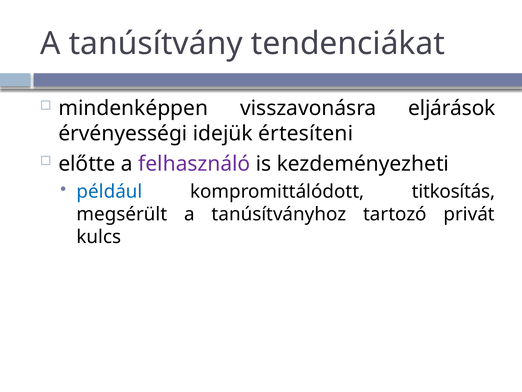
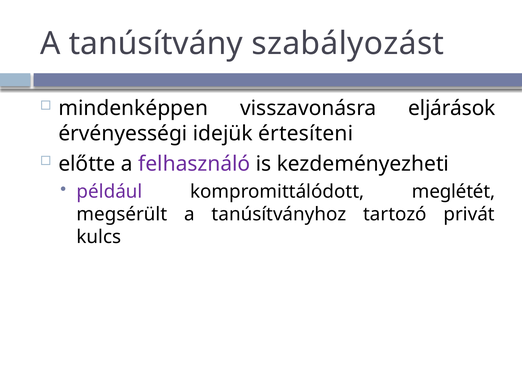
tendenciákat: tendenciákat -> szabályozást (348, 44)
például colour: blue -> purple (110, 191)
titkosítás: titkosítás -> meglétét (454, 191)
